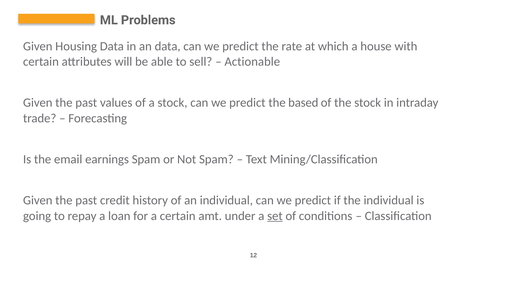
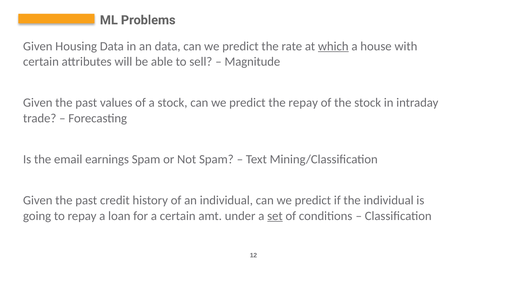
which underline: none -> present (333, 46)
Actionable: Actionable -> Magnitude (252, 62)
the based: based -> repay (303, 103)
